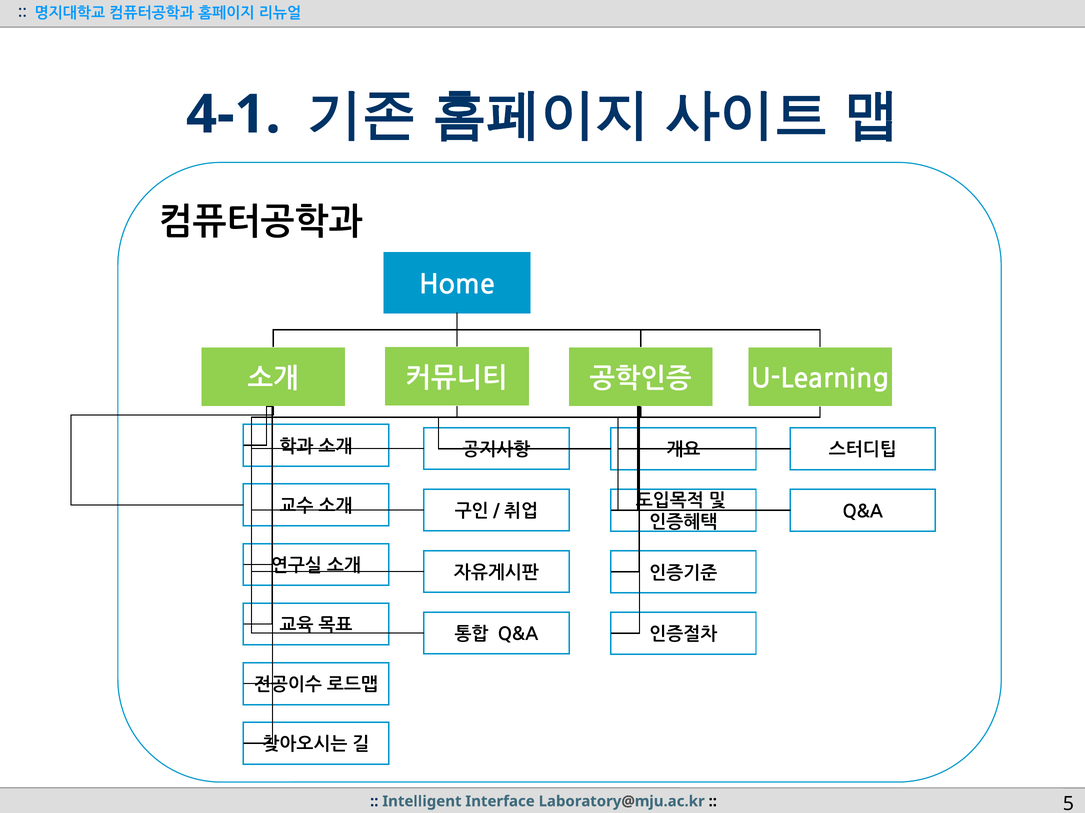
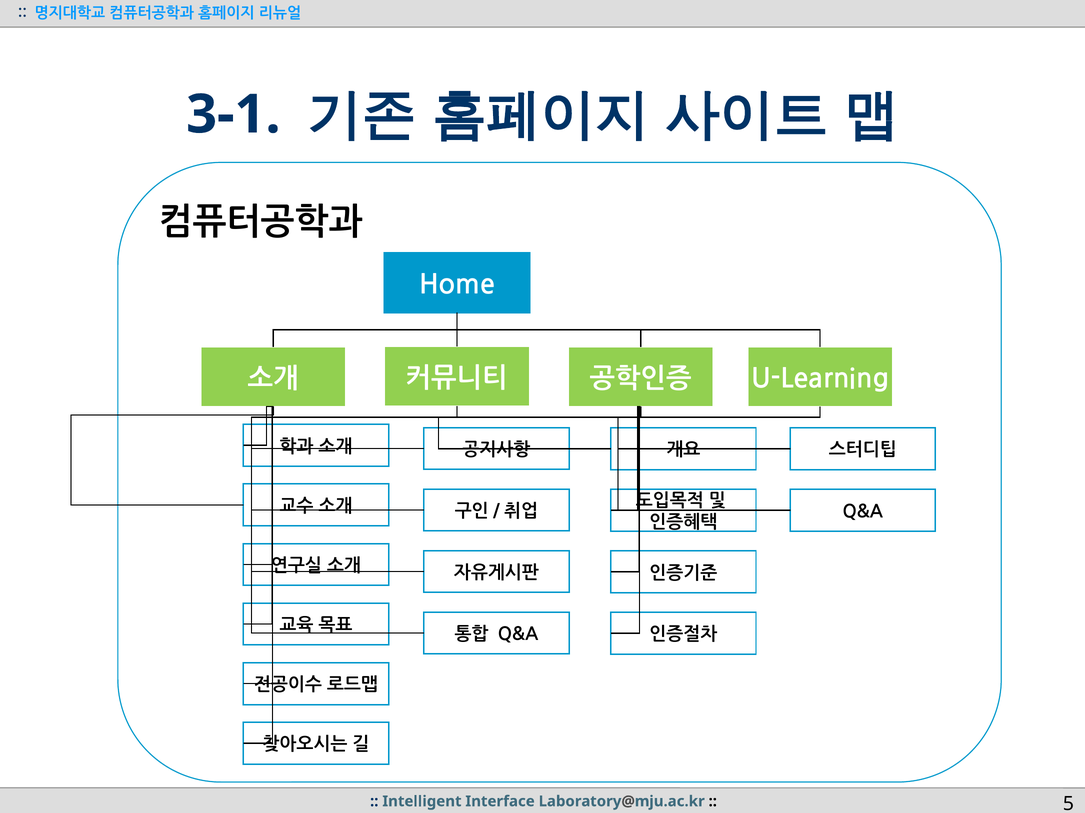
4-1: 4-1 -> 3-1 (233, 115)
